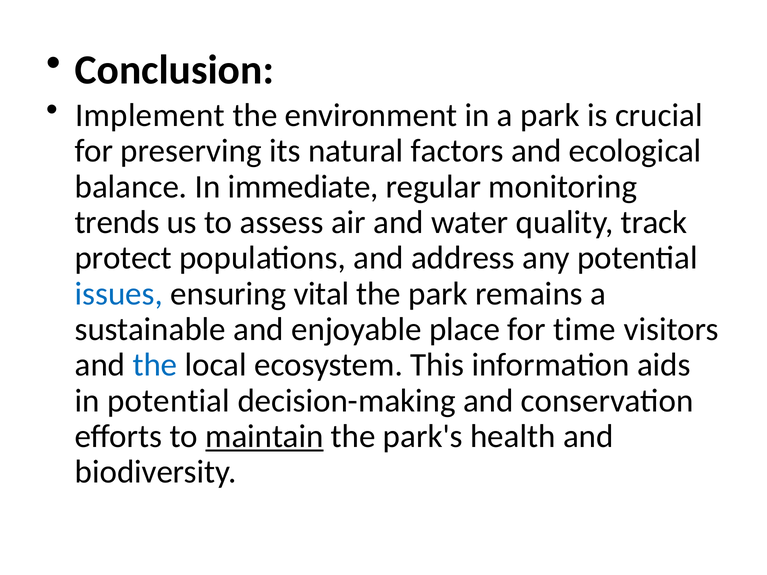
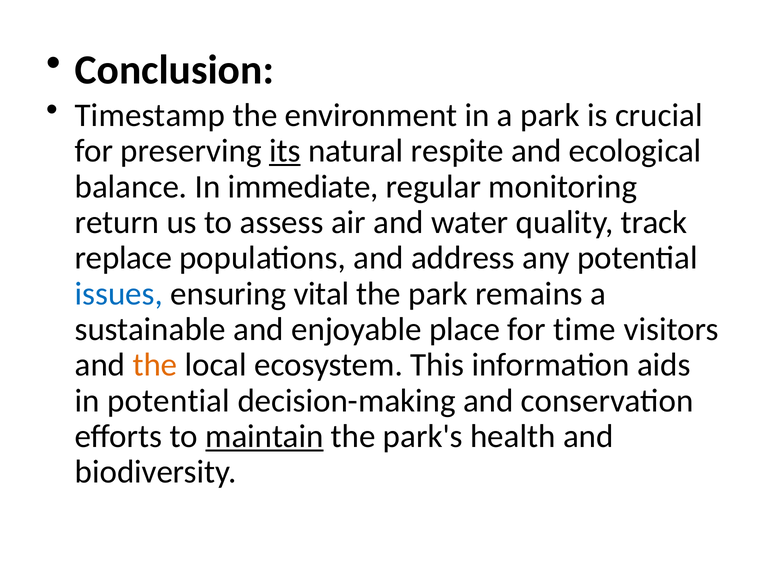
Implement: Implement -> Timestamp (150, 115)
its underline: none -> present (285, 151)
factors: factors -> respite (457, 151)
trends: trends -> return (117, 222)
protect: protect -> replace (123, 258)
the colour: blue -> orange (155, 365)
